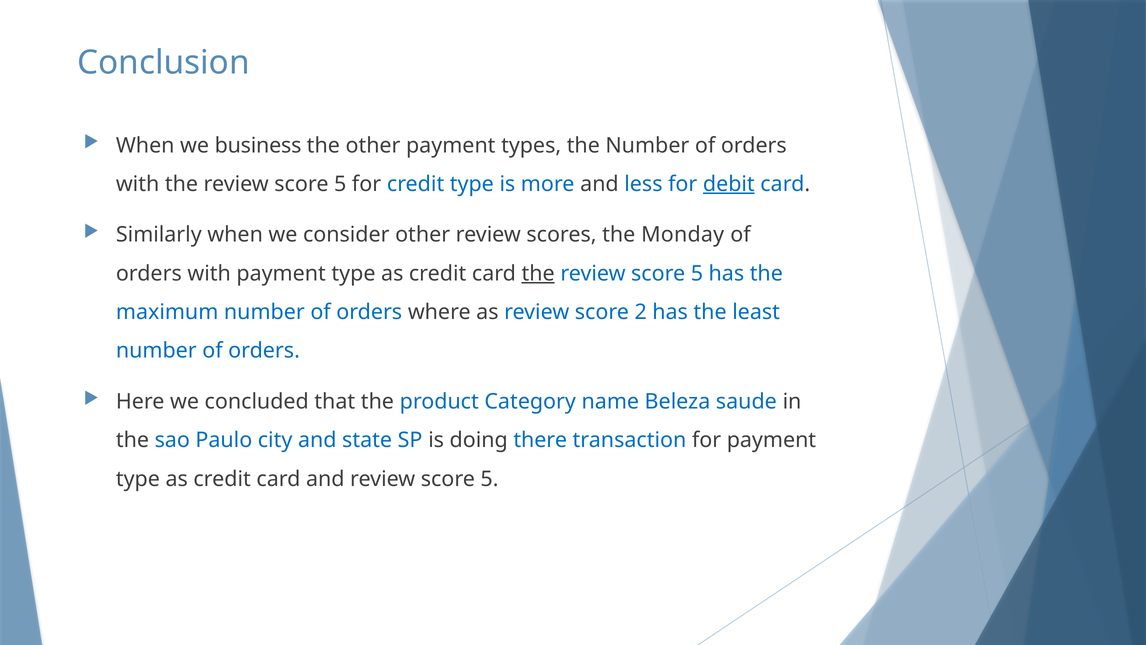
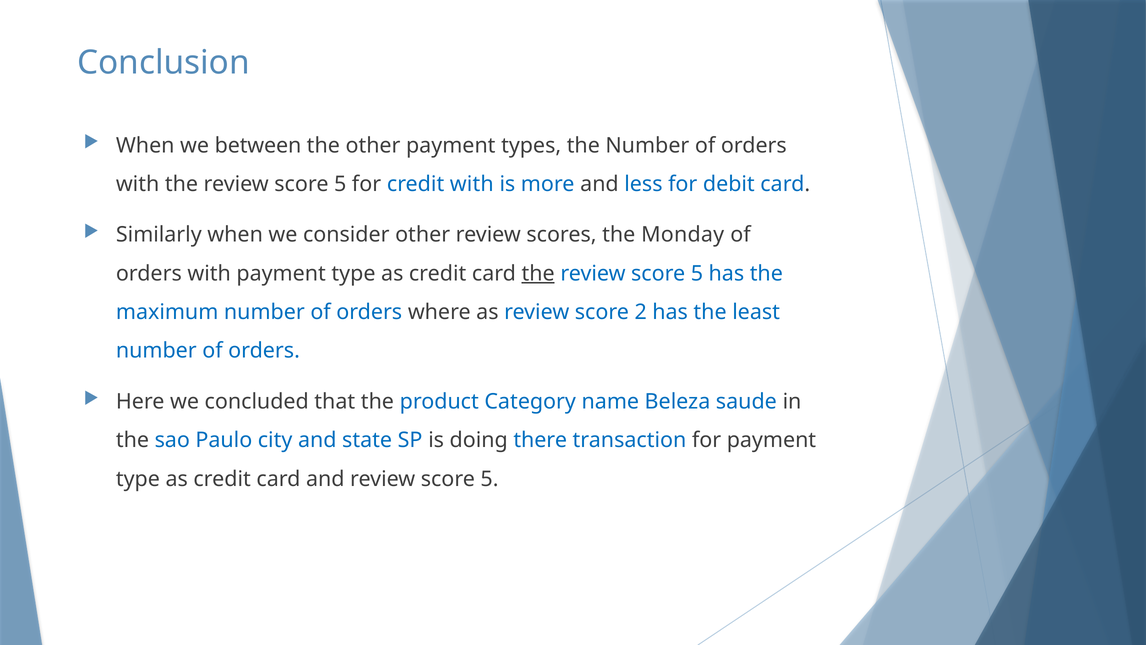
business: business -> between (258, 145)
credit type: type -> with (472, 184)
debit underline: present -> none (729, 184)
